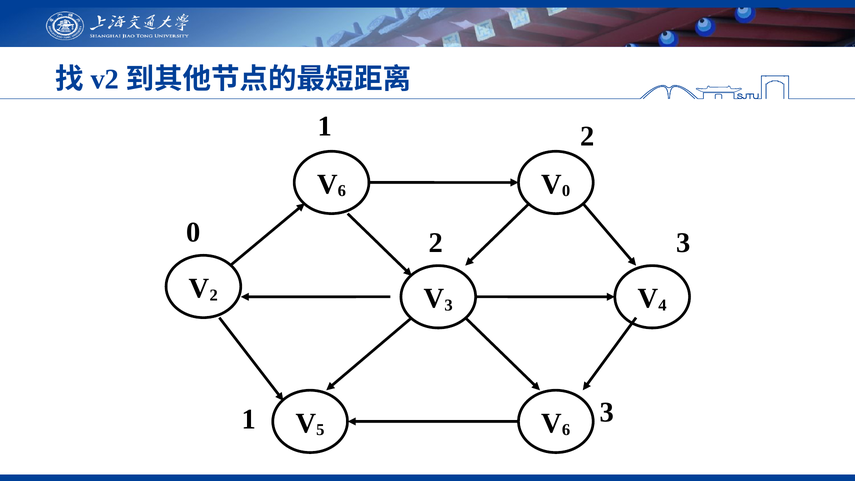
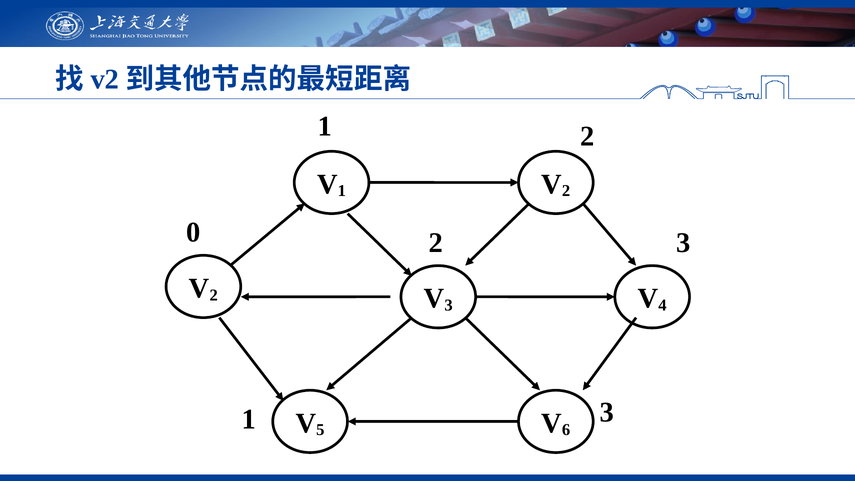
6: 6 -> 1 (342, 191)
0: 0 -> 2 (566, 191)
